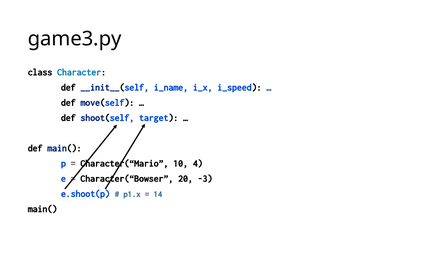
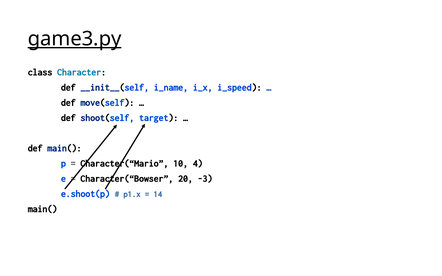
game3.py underline: none -> present (75, 39)
